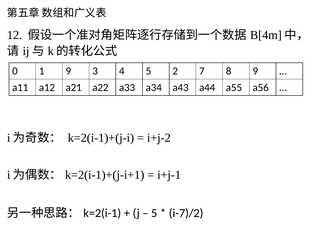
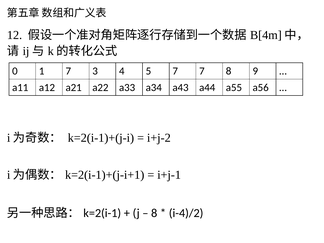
1 9: 9 -> 7 (68, 71)
5 2: 2 -> 7 (175, 71)
5: 5 -> 8 (154, 213)
i-7)/2: i-7)/2 -> i-4)/2 (186, 213)
